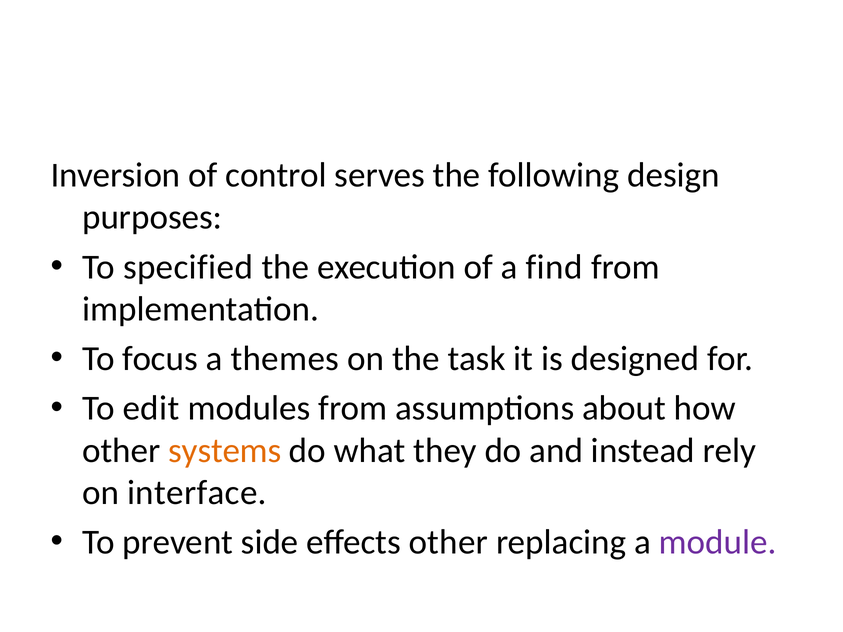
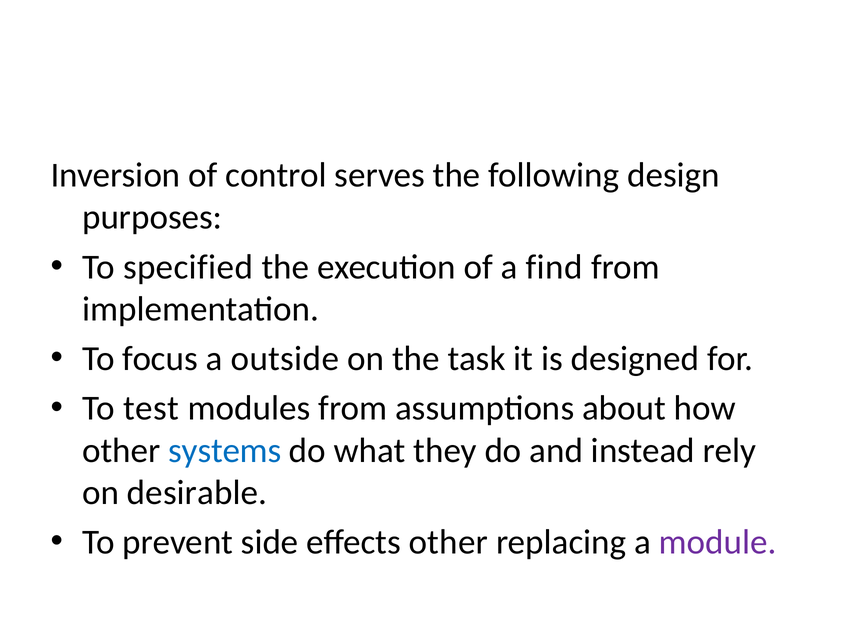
themes: themes -> outside (285, 359)
edit: edit -> test (151, 409)
systems colour: orange -> blue (225, 451)
interface: interface -> desirable (197, 493)
